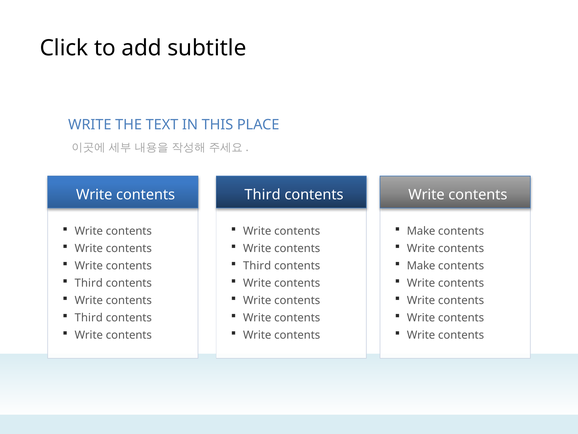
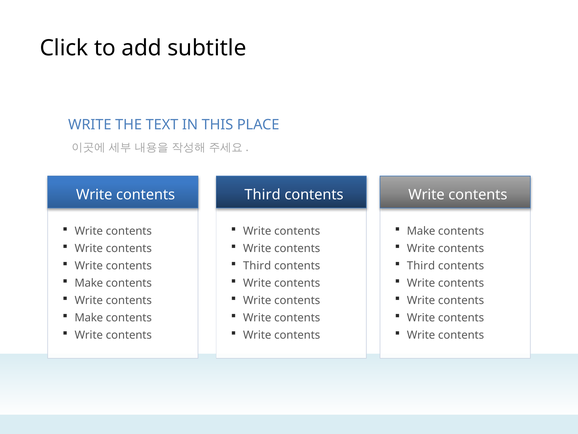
Make: Make -> Third (421, 265)
Third: Third -> Make (89, 283)
Third: Third -> Make (89, 317)
